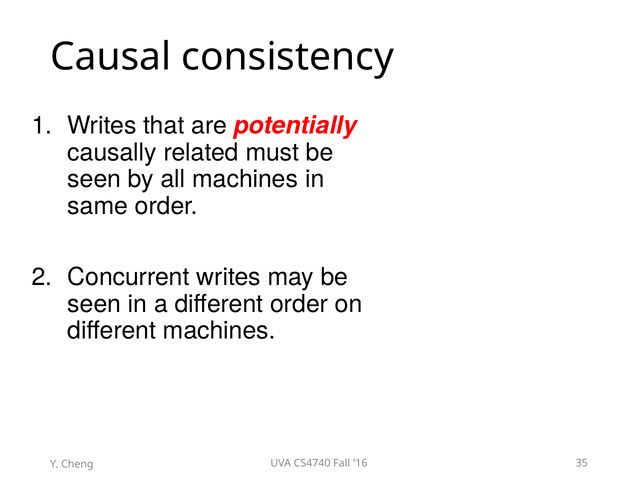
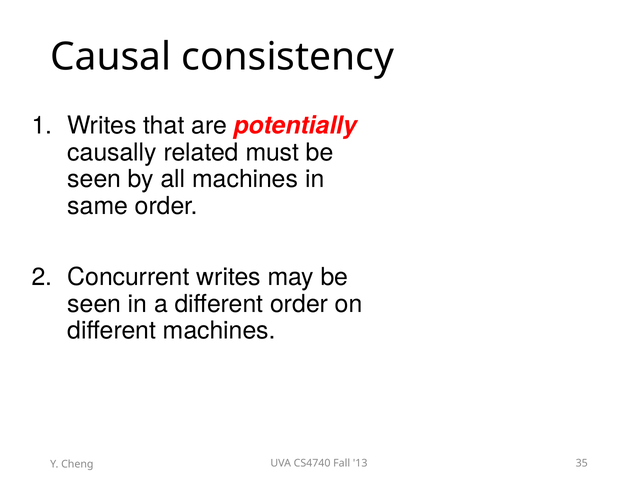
16: 16 -> 13 (360, 464)
